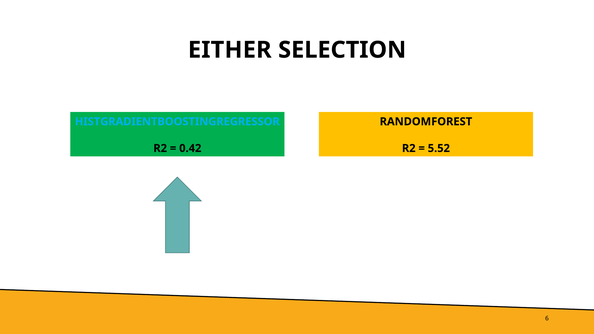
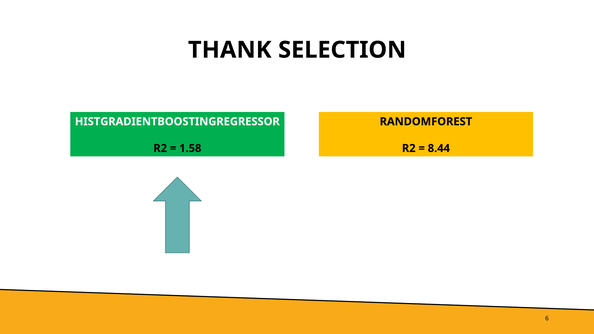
EITHER: EITHER -> THANK (230, 50)
HISTGRADIENTBOOSTINGREGRESSOR colour: light blue -> white (177, 122)
0.42: 0.42 -> 1.58 (190, 148)
5.52: 5.52 -> 8.44 (439, 148)
